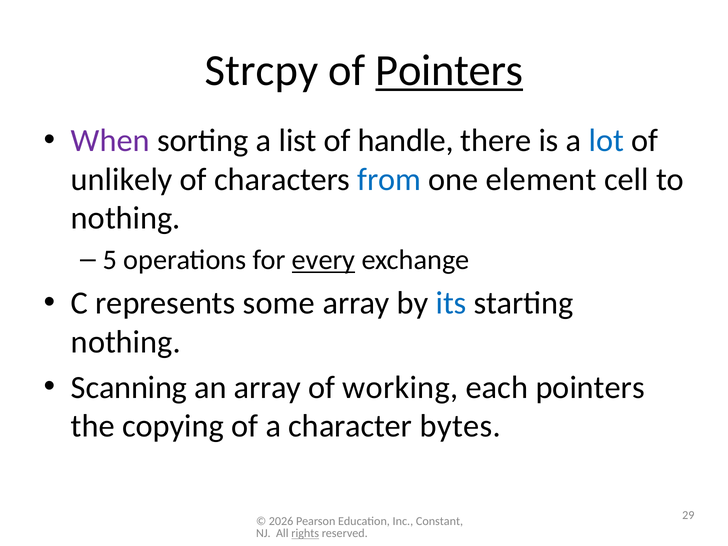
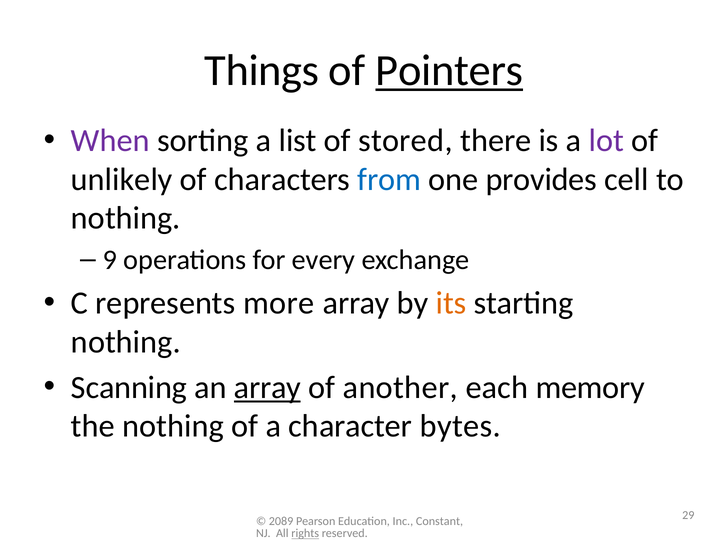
Strcpy: Strcpy -> Things (262, 70)
handle: handle -> stored (405, 141)
lot colour: blue -> purple (606, 141)
element: element -> provides (541, 179)
5: 5 -> 9 (110, 260)
every underline: present -> none (324, 260)
some: some -> more (279, 303)
its colour: blue -> orange (451, 303)
array underline: none -> present (267, 387)
working: working -> another (400, 387)
each pointers: pointers -> memory (590, 387)
the copying: copying -> nothing (173, 426)
2026: 2026 -> 2089 (281, 521)
